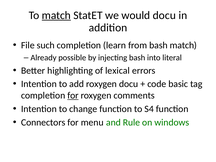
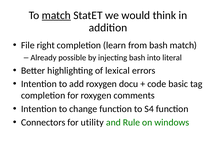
would docu: docu -> think (164, 15)
such: such -> right (46, 45)
for underline: present -> none (73, 95)
menu: menu -> utility (92, 122)
